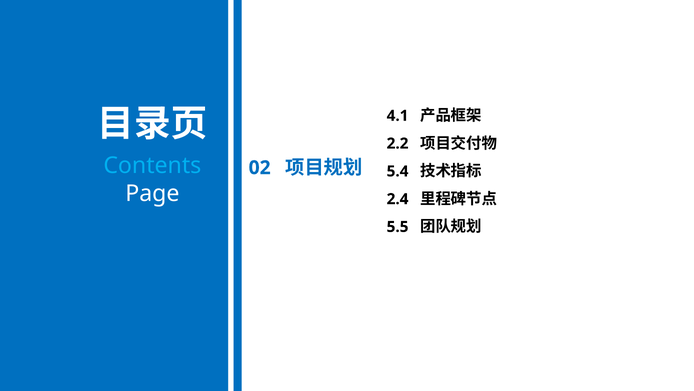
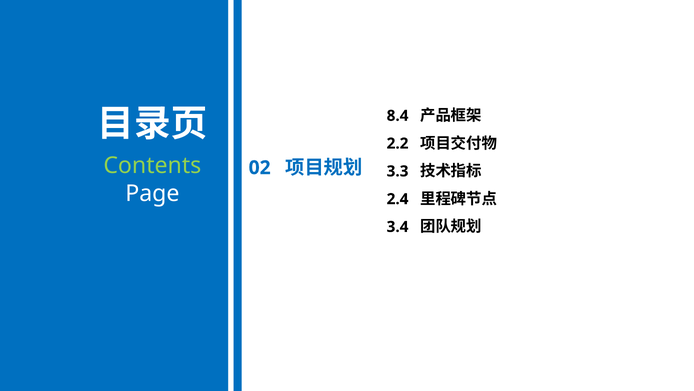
4.1: 4.1 -> 8.4 (398, 116)
Contents colour: light blue -> light green (152, 165)
5.4: 5.4 -> 3.3 (398, 171)
5.5: 5.5 -> 3.4 (398, 227)
